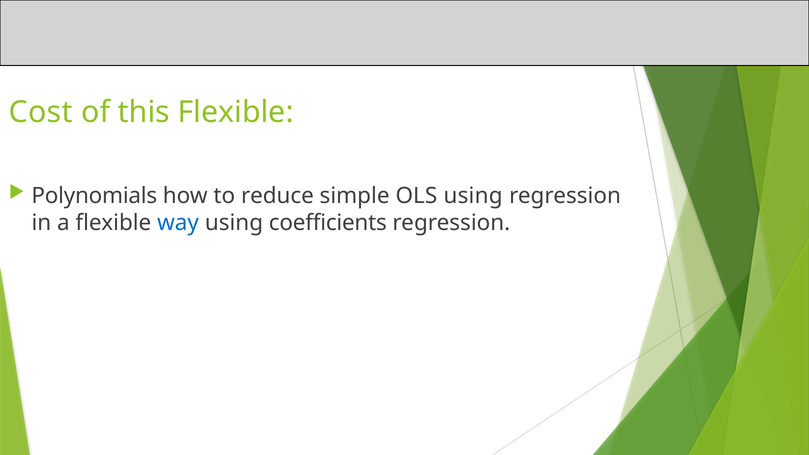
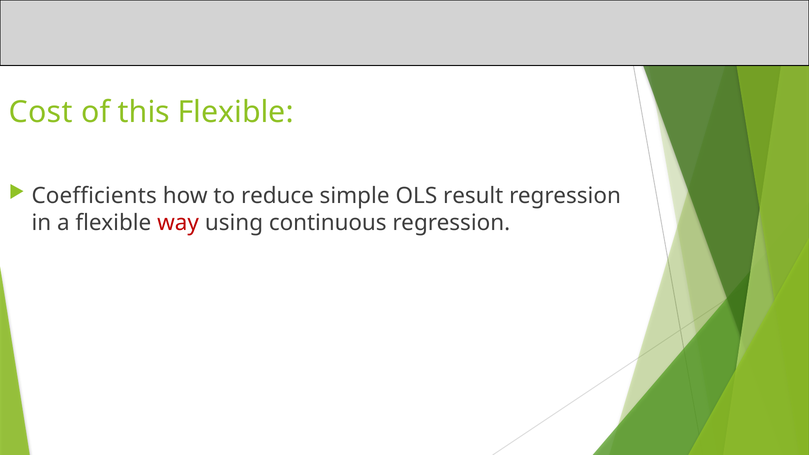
Polynomials: Polynomials -> Coefficients (94, 196)
OLS using: using -> result (473, 196)
way colour: blue -> red (178, 223)
coefficients: coefficients -> continuous (328, 223)
